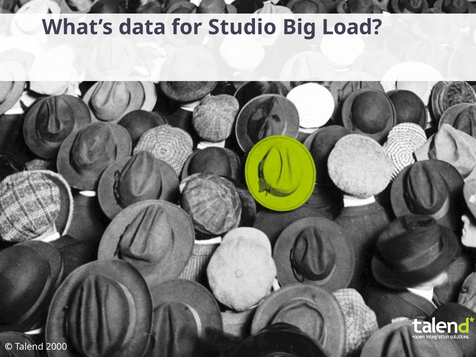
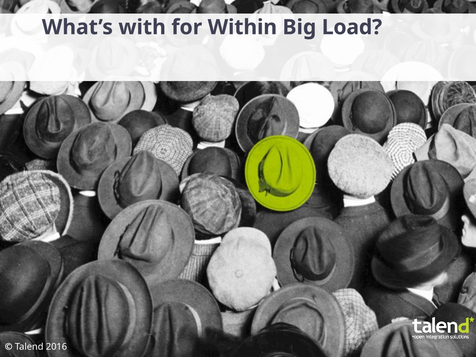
data: data -> with (142, 27)
Studio: Studio -> Within (242, 27)
2000: 2000 -> 2016 (56, 347)
